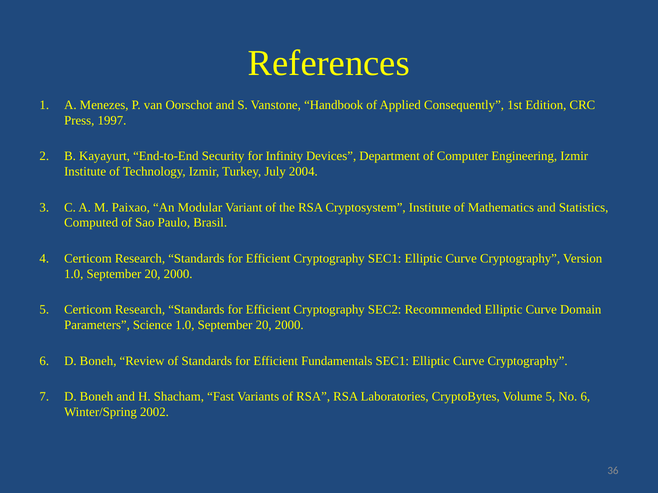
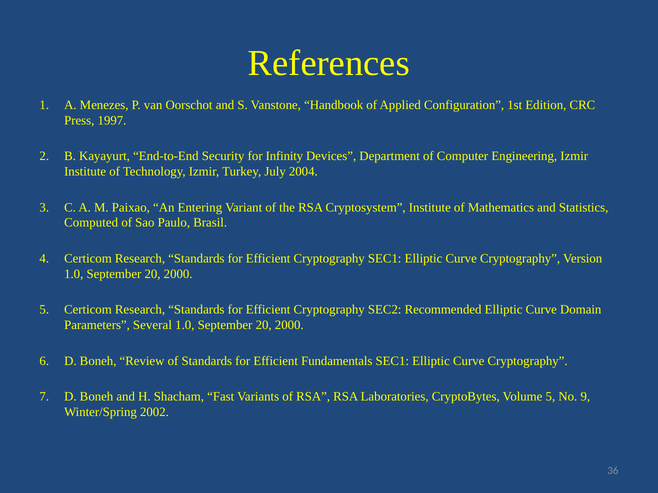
Consequently: Consequently -> Configuration (464, 105)
Modular: Modular -> Entering (200, 208)
Science: Science -> Several (152, 325)
No 6: 6 -> 9 (585, 397)
